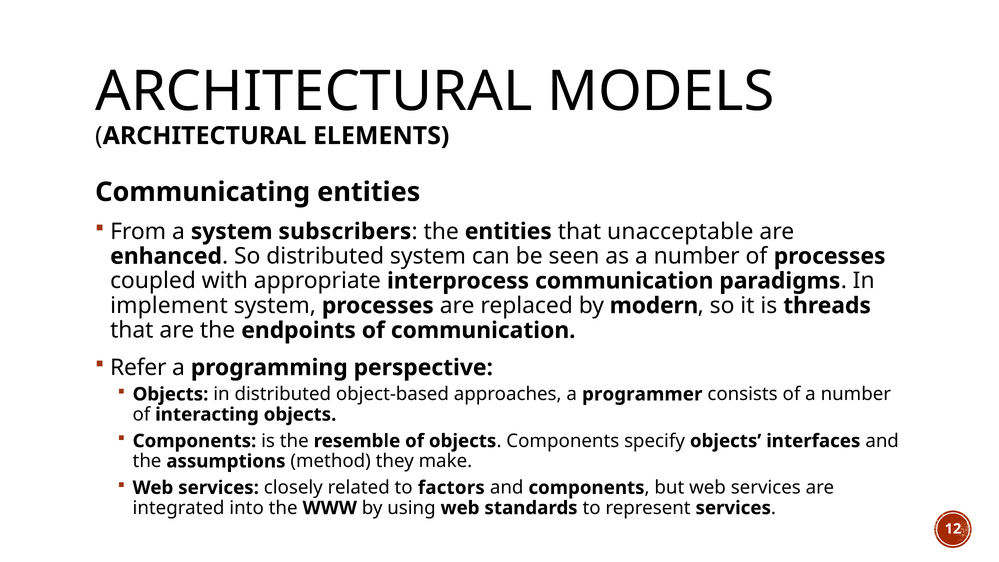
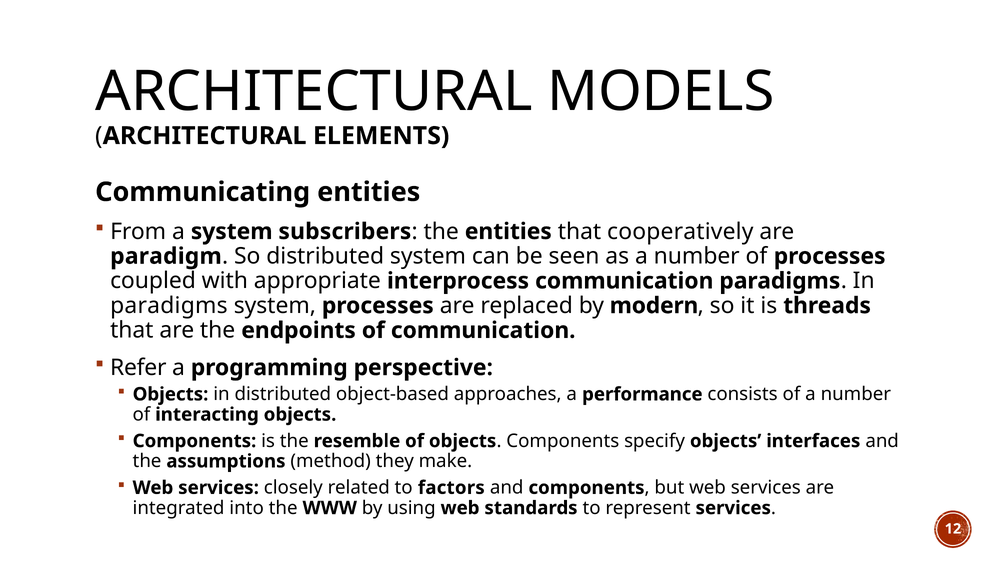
unacceptable: unacceptable -> cooperatively (680, 231)
enhanced: enhanced -> paradigm (166, 256)
implement: implement -> paradigms (169, 306)
programmer: programmer -> performance (642, 394)
